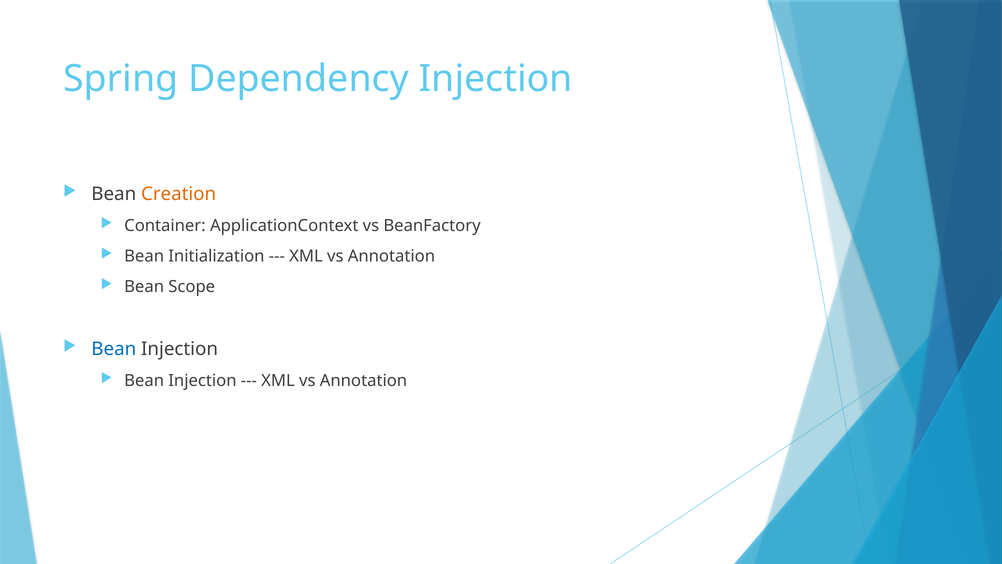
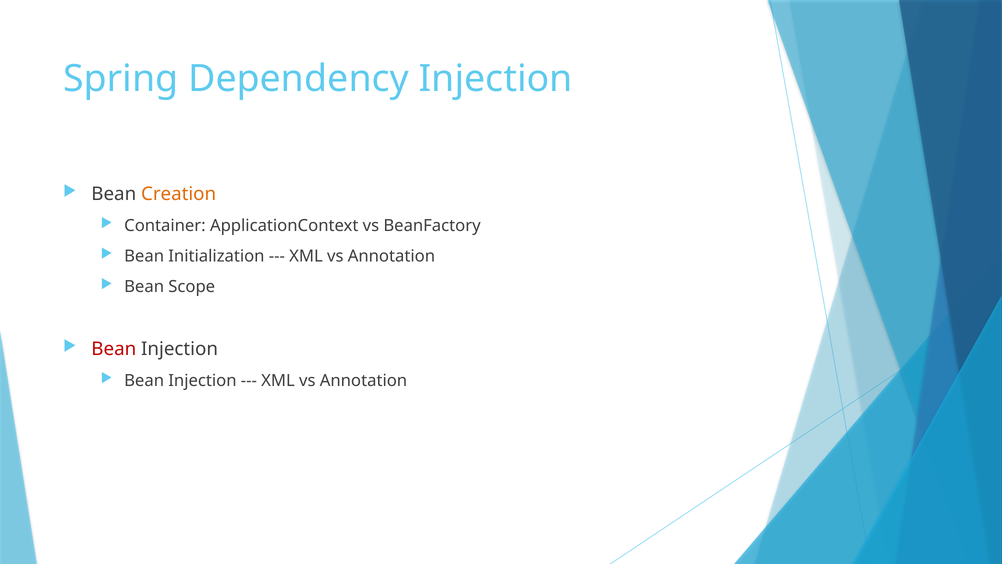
Bean colour: blue -> red (114, 349)
